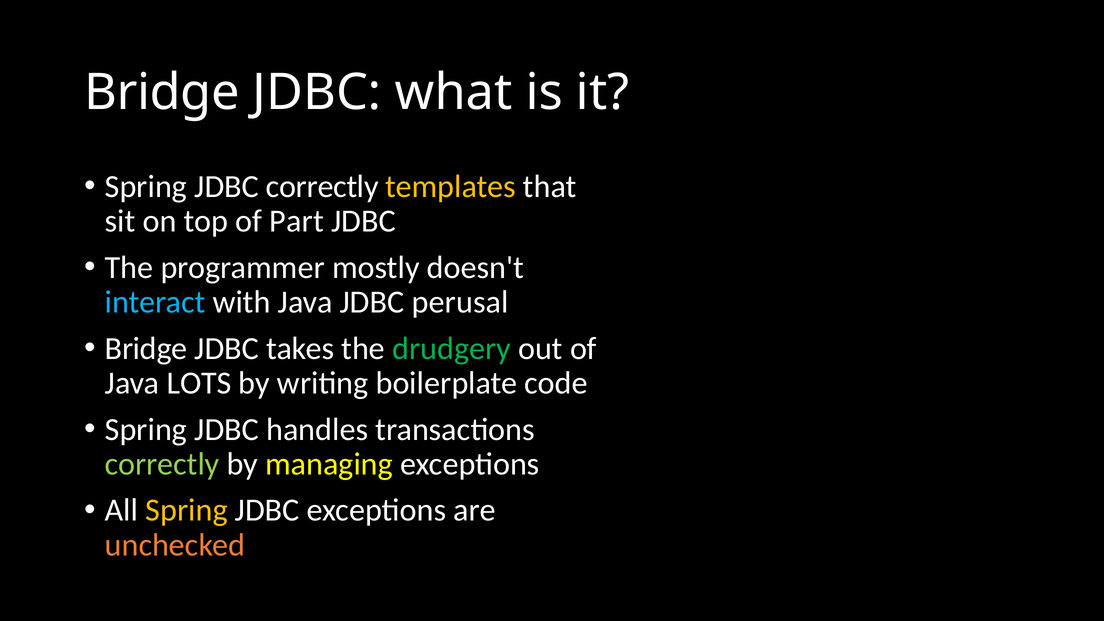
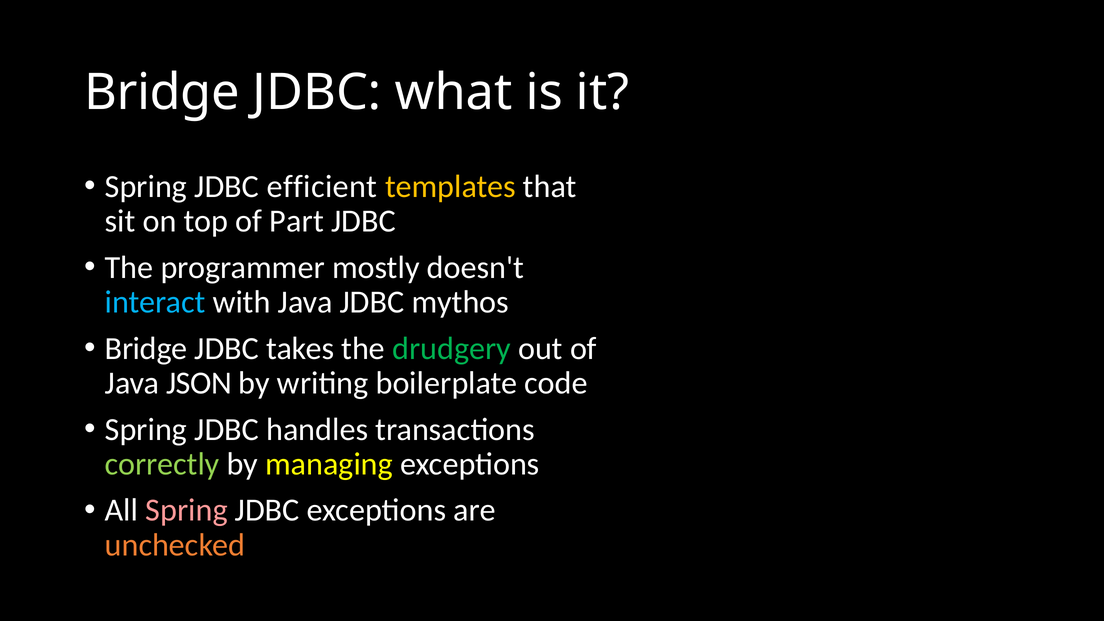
JDBC correctly: correctly -> efficient (322, 187)
perusal: perusal -> mythos (460, 302)
LOTS: LOTS -> JSON (199, 383)
Spring colour: yellow -> pink (187, 510)
